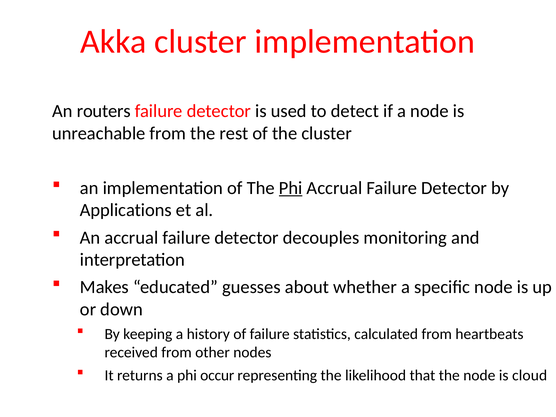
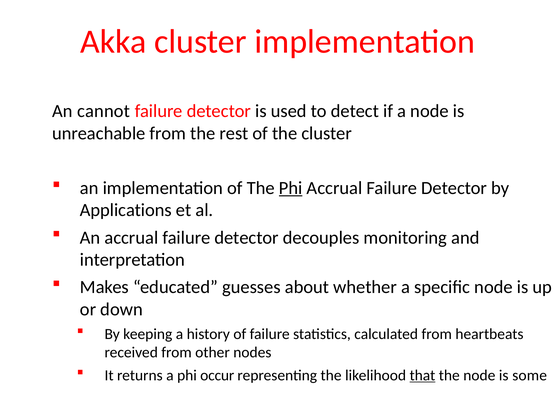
routers: routers -> cannot (104, 111)
that underline: none -> present (422, 375)
cloud: cloud -> some (530, 375)
